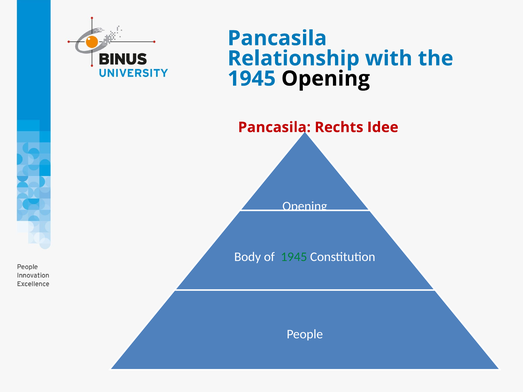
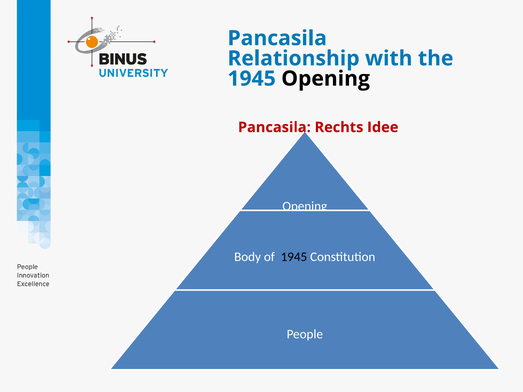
1945 colour: green -> black (294, 257)
